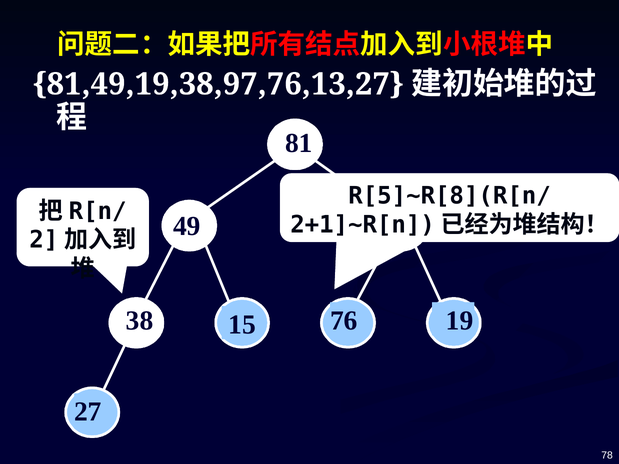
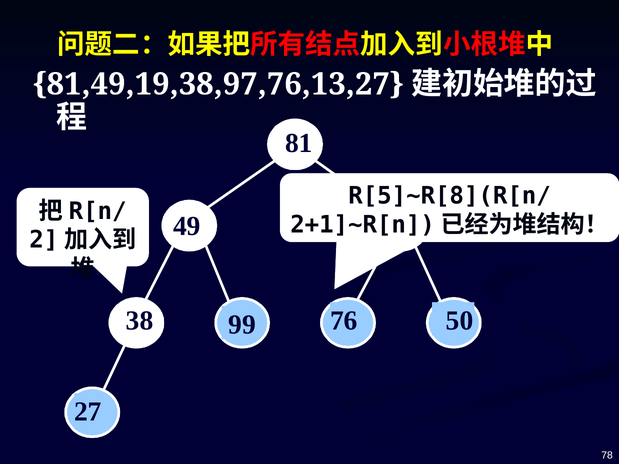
15: 15 -> 99 (242, 325)
76 19: 19 -> 50 (460, 321)
